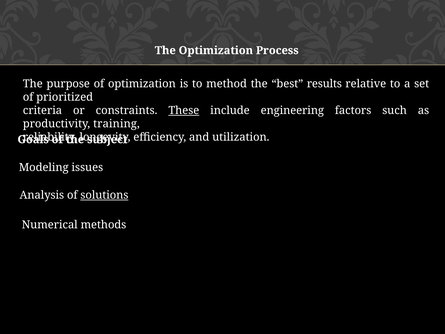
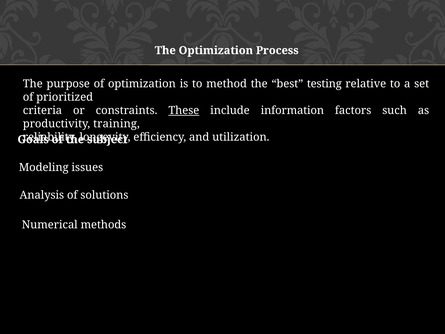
results: results -> testing (324, 84)
engineering: engineering -> information (292, 110)
solutions underline: present -> none (104, 195)
